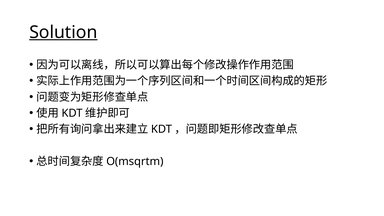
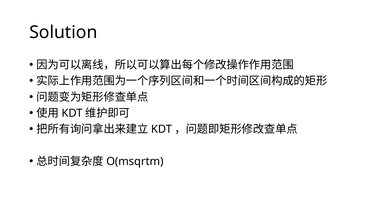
Solution underline: present -> none (63, 32)
